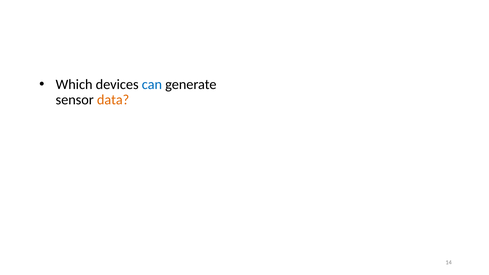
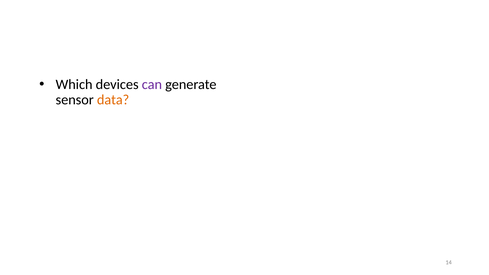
can colour: blue -> purple (152, 85)
